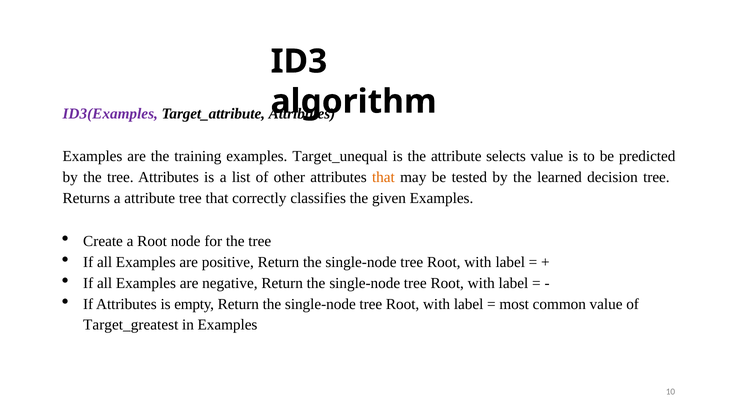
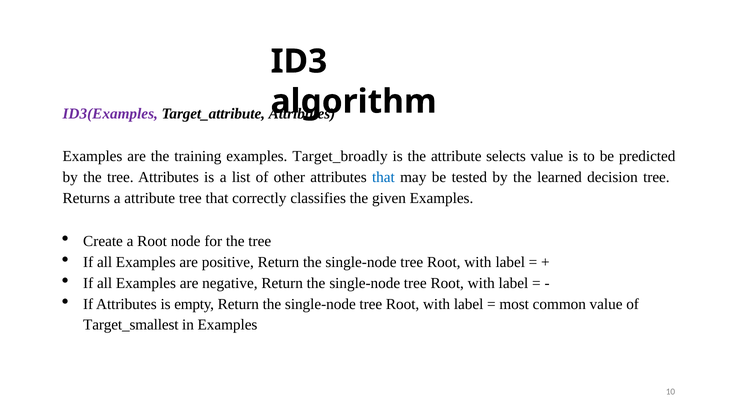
Target_unequal: Target_unequal -> Target_broadly (340, 157)
that colour: orange -> blue (383, 177)
Target_greatest: Target_greatest -> Target_smallest (131, 325)
